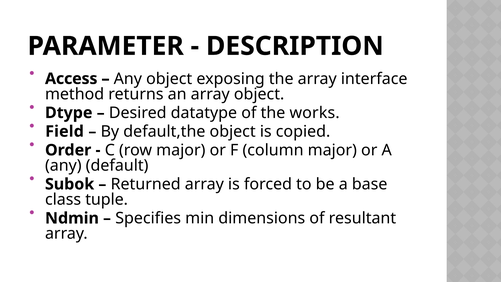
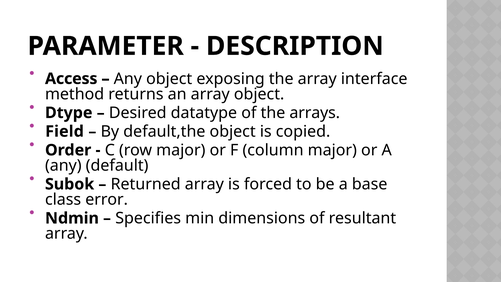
works: works -> arrays (315, 113)
tuple: tuple -> error (107, 199)
